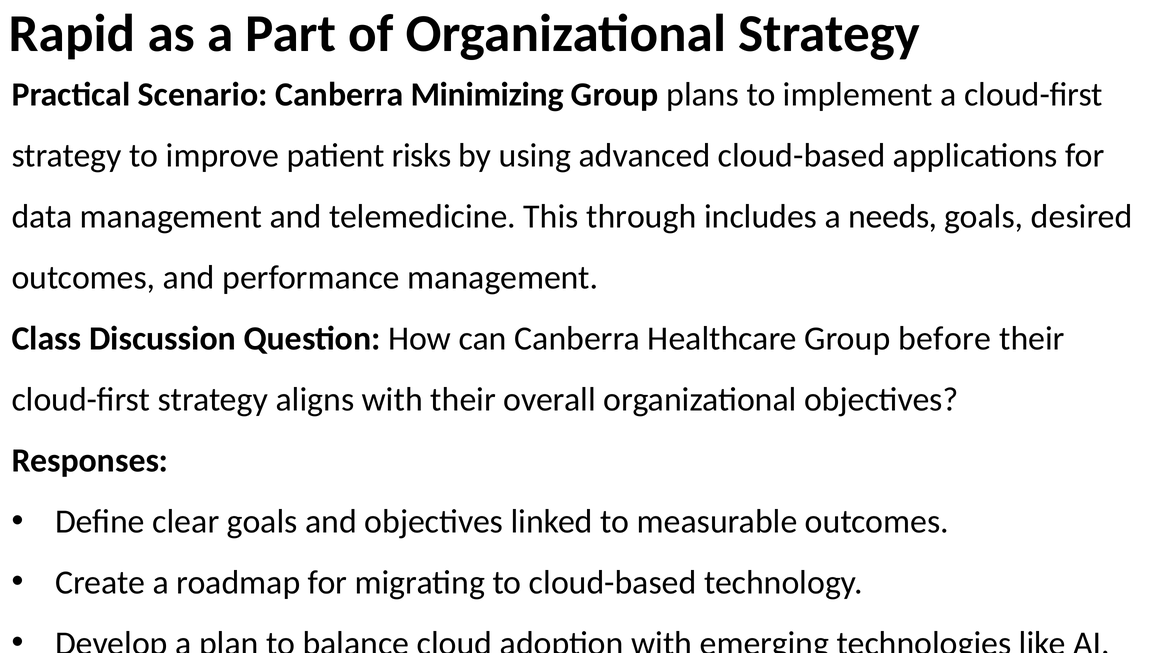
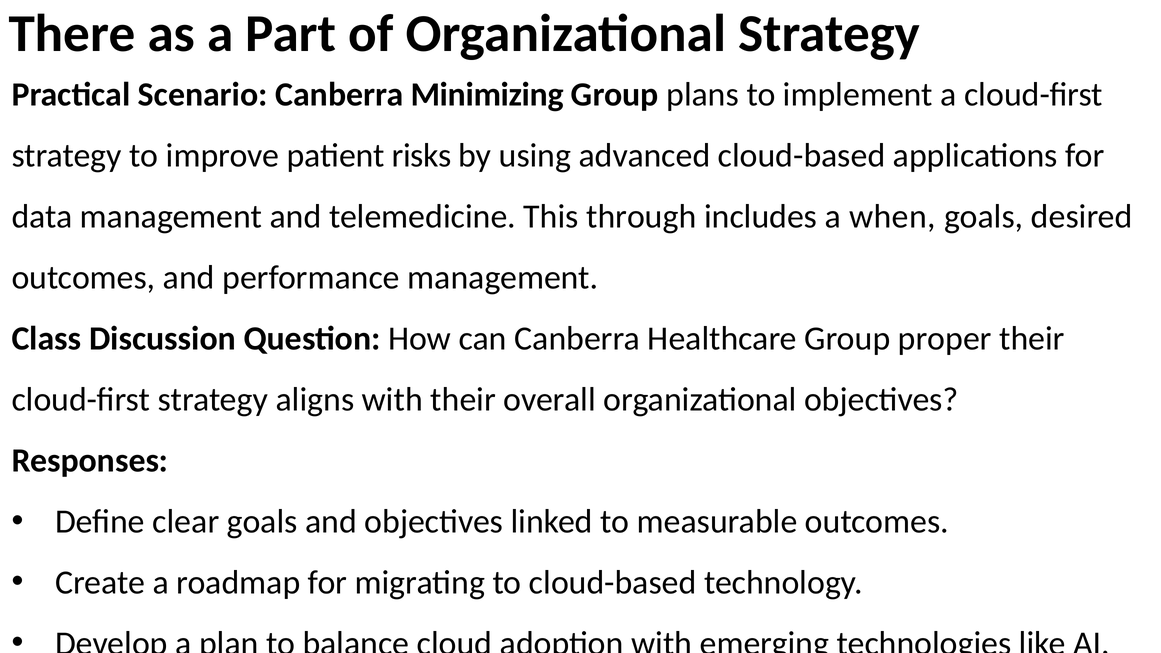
Rapid: Rapid -> There (72, 34)
needs: needs -> when (892, 217)
before: before -> proper (945, 339)
